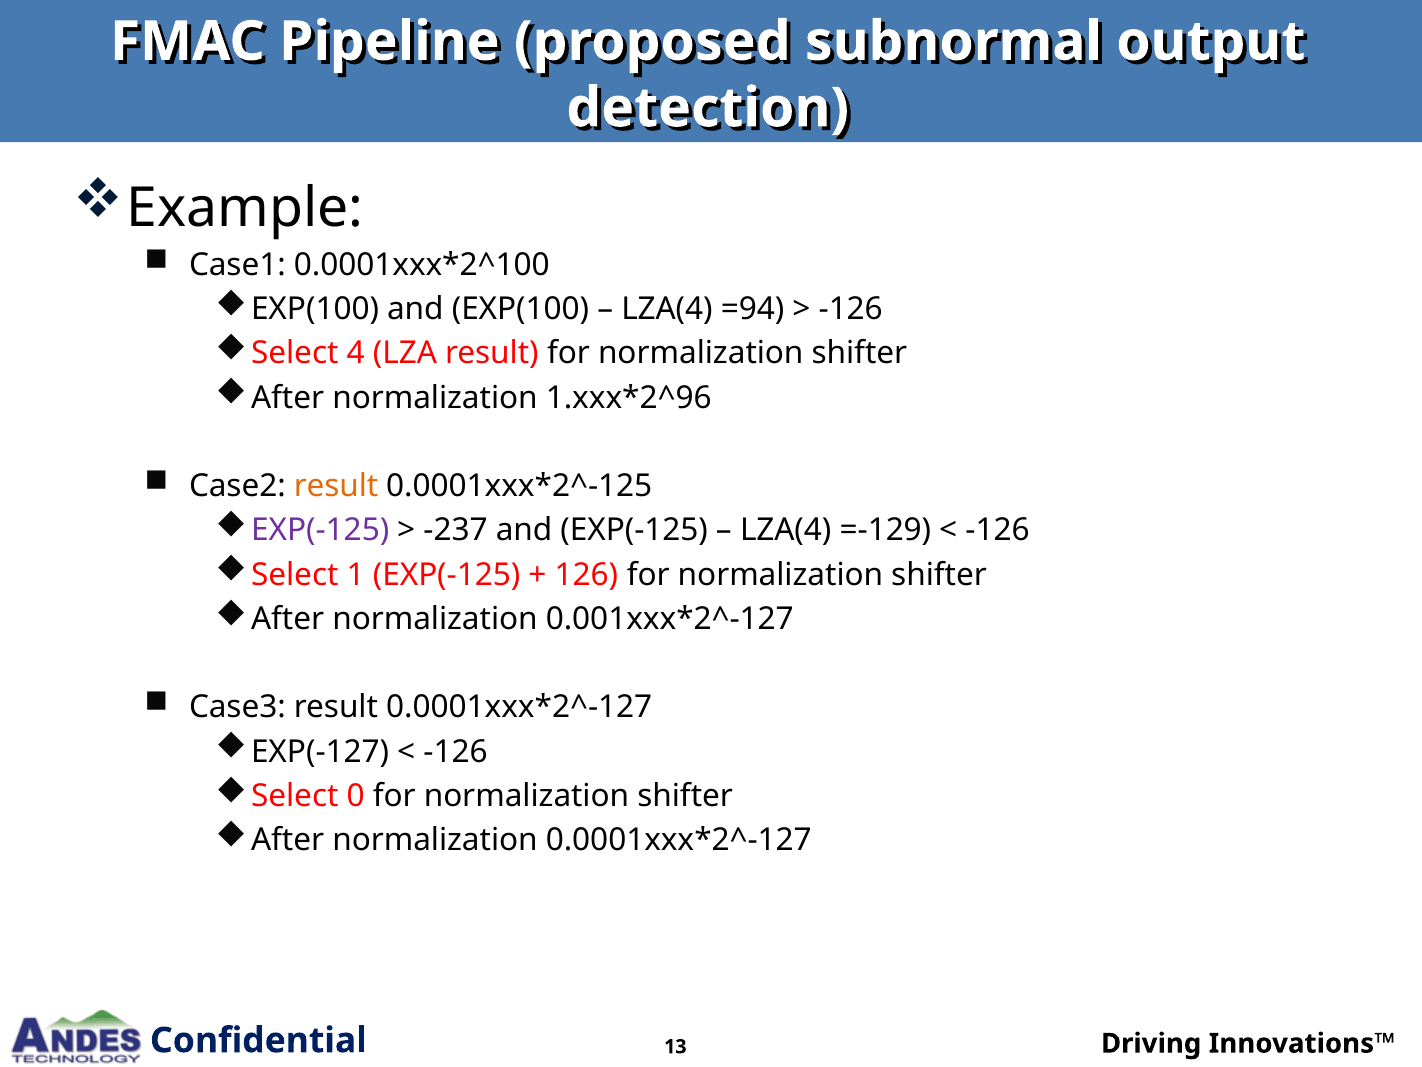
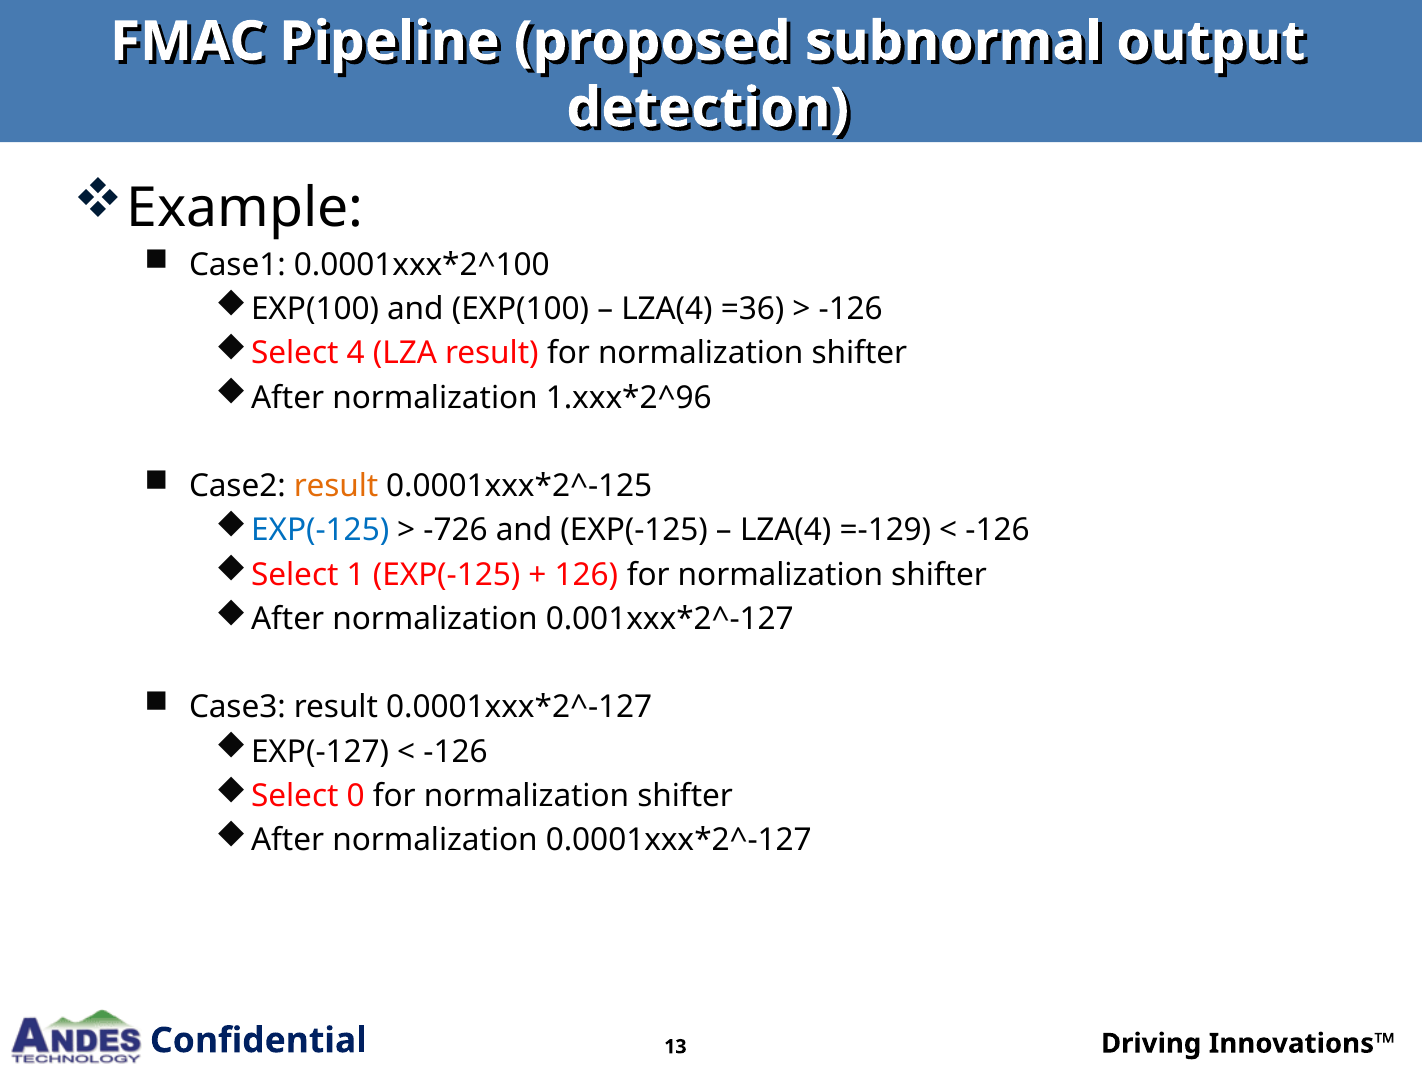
=94: =94 -> =36 (753, 309)
EXP(-125 colour: purple -> blue (320, 530)
-237: -237 -> -726 (456, 530)
